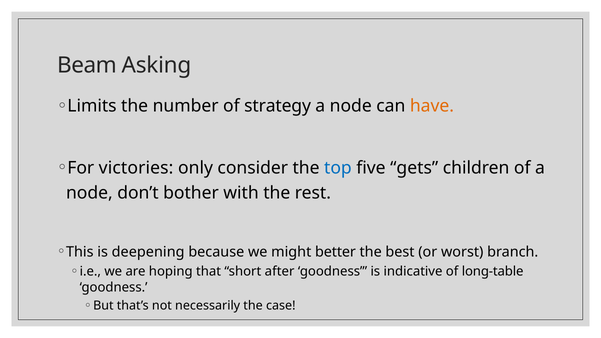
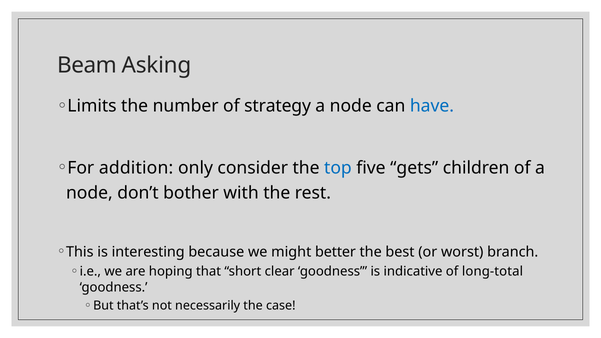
have colour: orange -> blue (432, 106)
victories: victories -> addition (136, 168)
deepening: deepening -> interesting (148, 252)
after: after -> clear (280, 271)
long-table: long-table -> long-total (493, 271)
